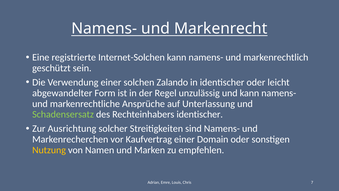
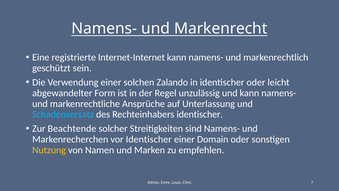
Internet-Solchen: Internet-Solchen -> Internet-Internet (132, 57)
Schadensersatz colour: light green -> light blue (63, 114)
Ausrichtung: Ausrichtung -> Beachtende (72, 128)
vor Kaufvertrag: Kaufvertrag -> Identischer (149, 139)
